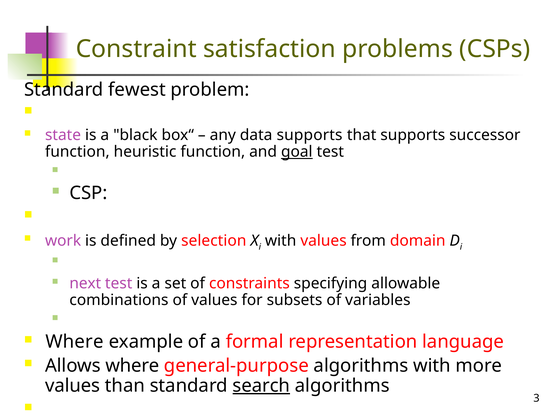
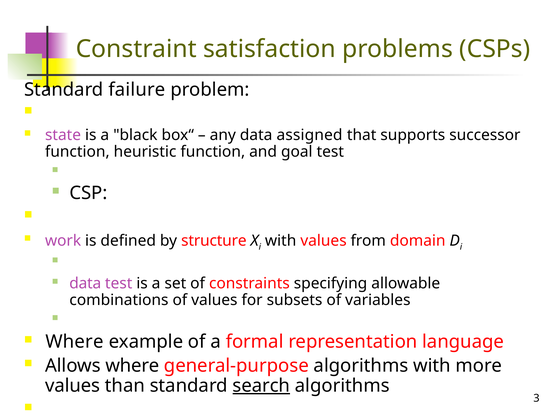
fewest: fewest -> failure (137, 90)
data supports: supports -> assigned (310, 135)
goal underline: present -> none (297, 152)
selection: selection -> structure (214, 241)
next: next -> data (85, 283)
